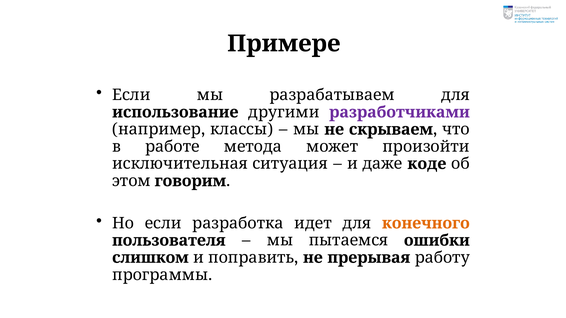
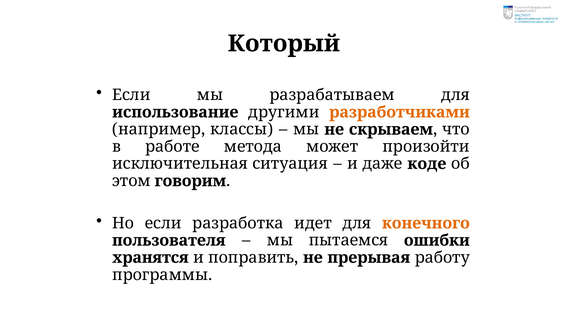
Примере: Примере -> Который (284, 44)
разработчиками colour: purple -> orange (399, 112)
слишком: слишком -> хранятся (150, 258)
